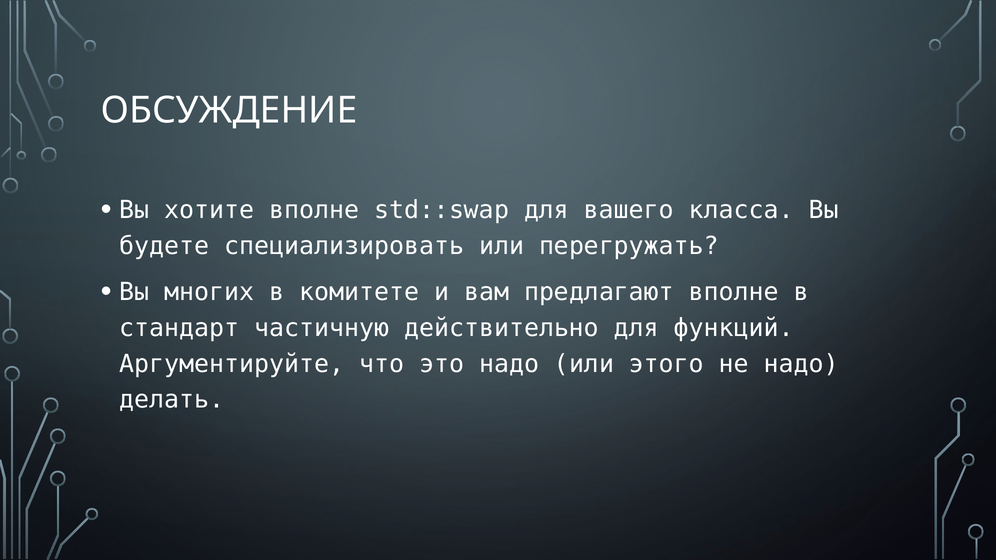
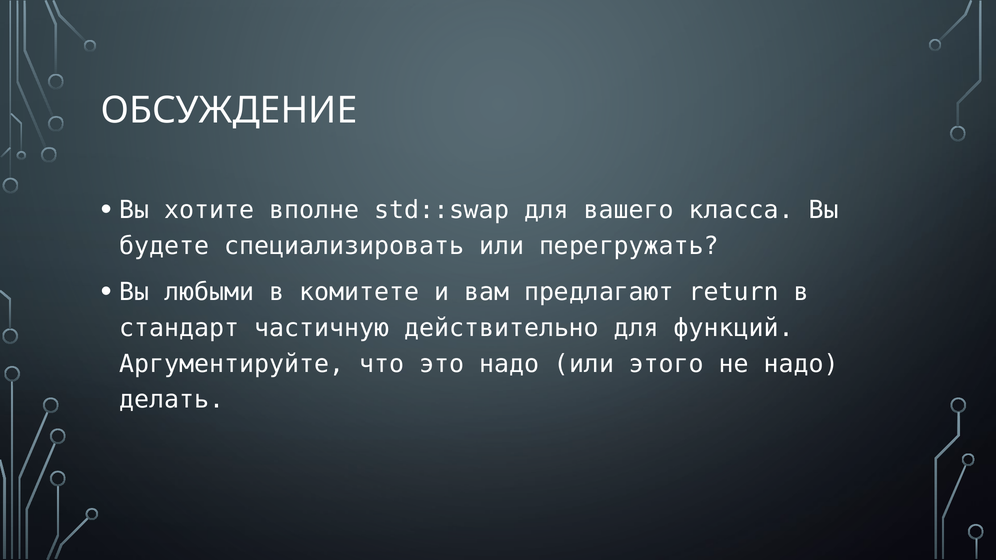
многих: многих -> любыми (209, 292)
предлагают вполне: вполне -> return (734, 292)
